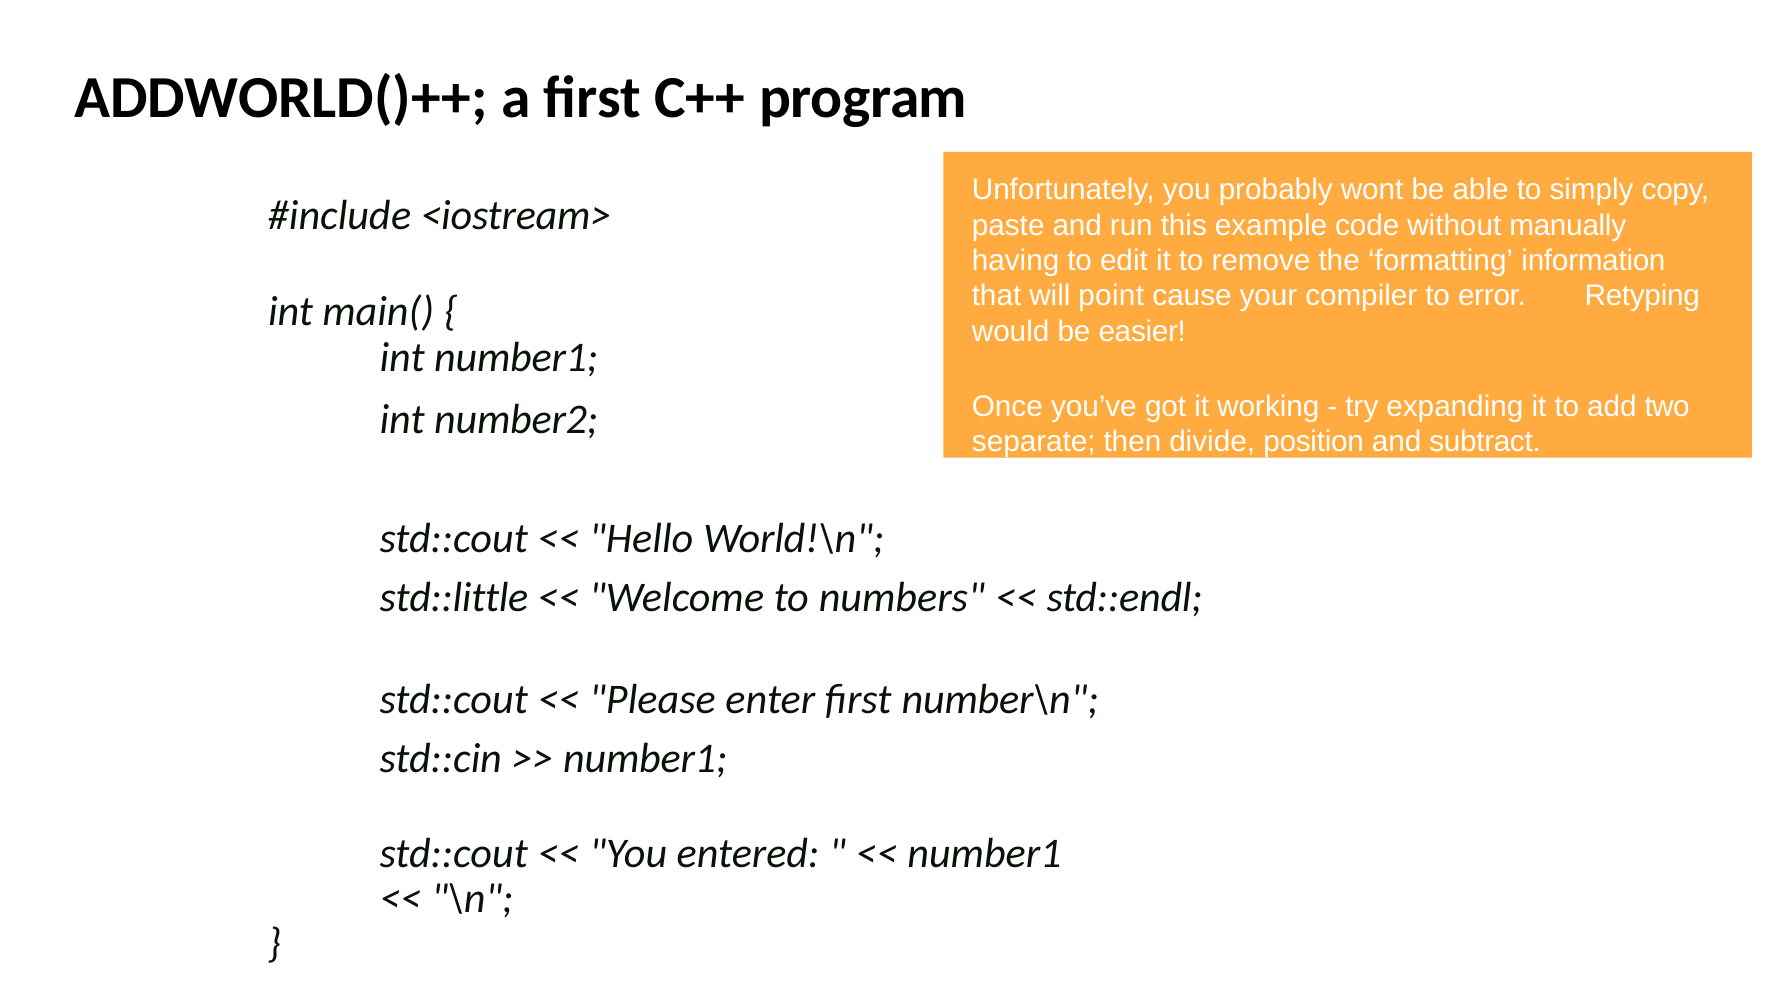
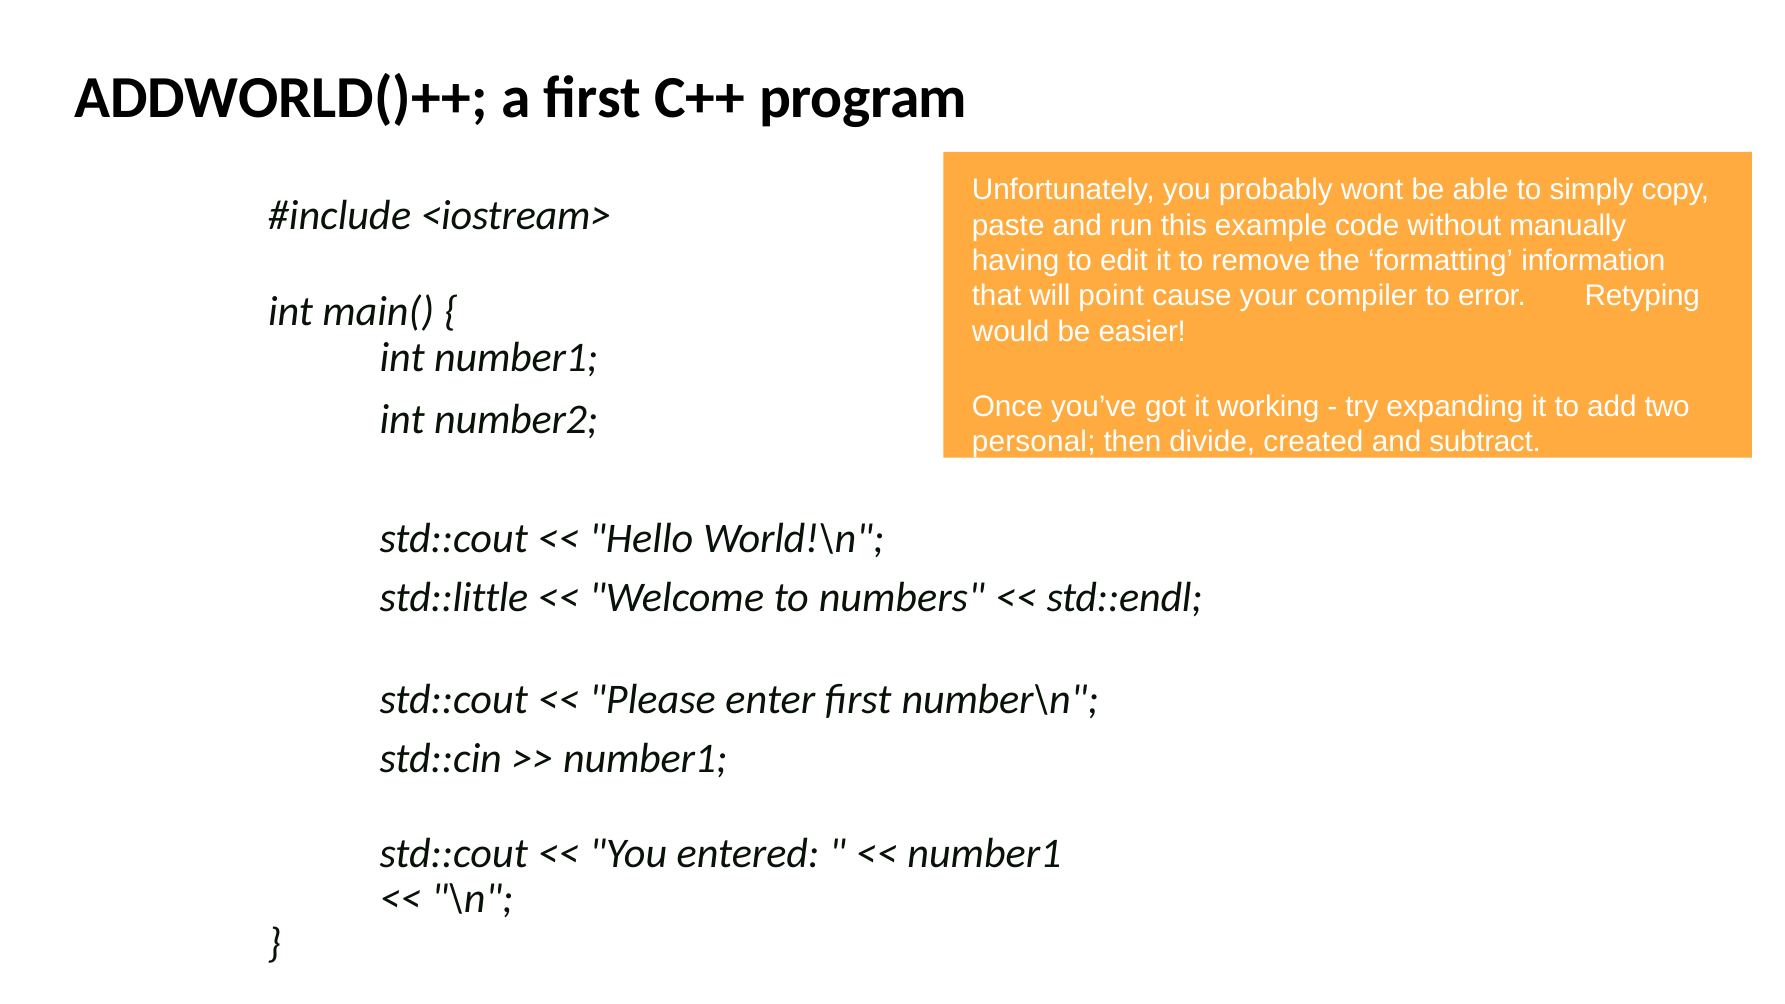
separate: separate -> personal (1034, 442)
position: position -> created (1313, 442)
